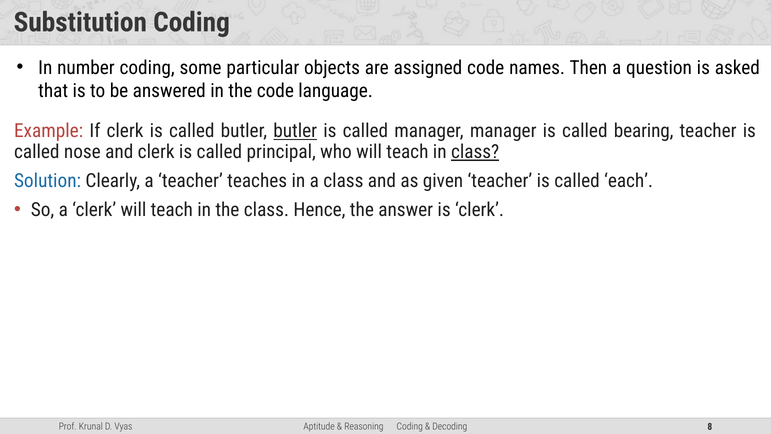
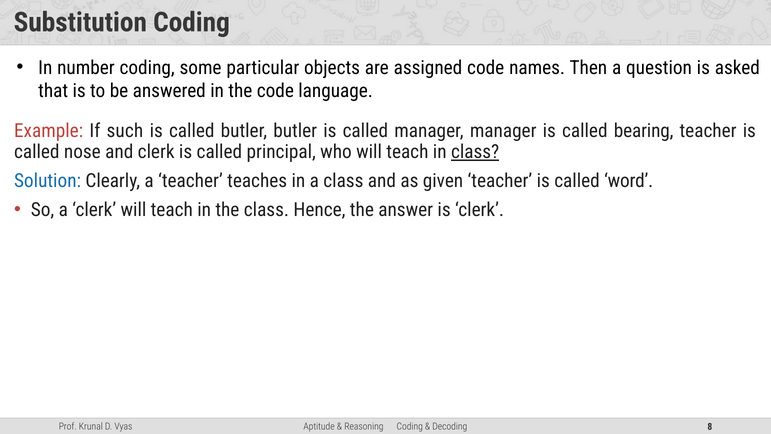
If clerk: clerk -> such (125, 131)
butler underline: present -> none (295, 131)
each: each -> word (629, 181)
